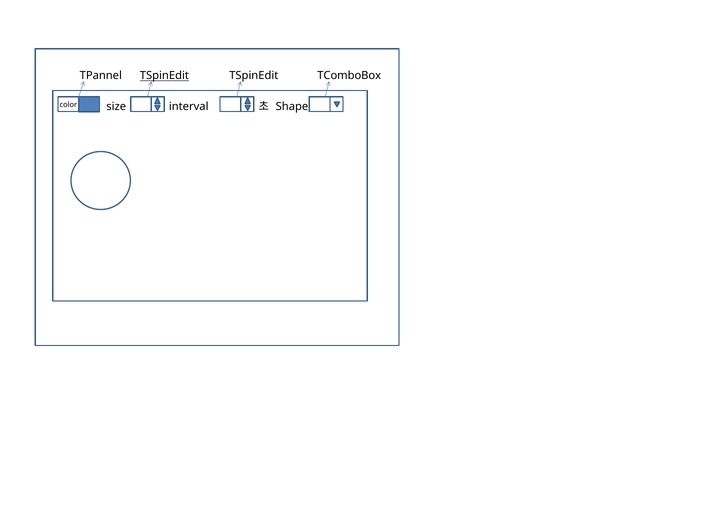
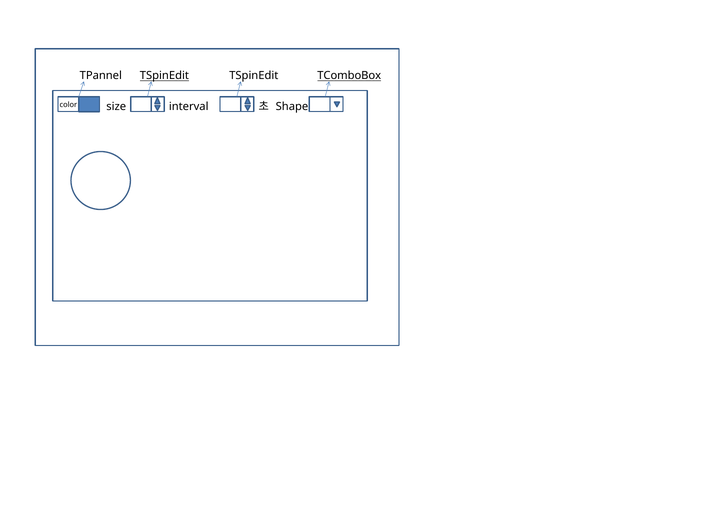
TComboBox underline: none -> present (349, 76)
